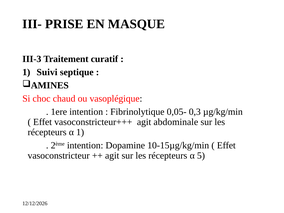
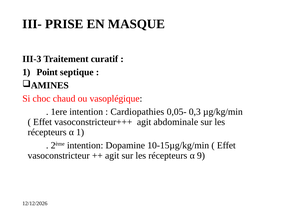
Suivi: Suivi -> Point (47, 72)
Fibrinolytique: Fibrinolytique -> Cardiopathies (137, 112)
5: 5 -> 9 (201, 156)
